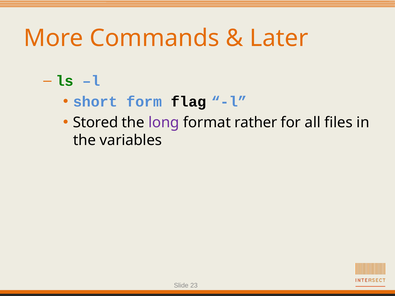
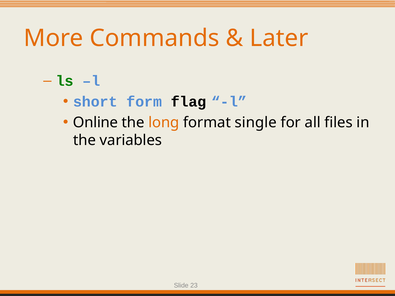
Stored: Stored -> Online (95, 123)
long colour: purple -> orange (164, 123)
rather: rather -> single (256, 123)
